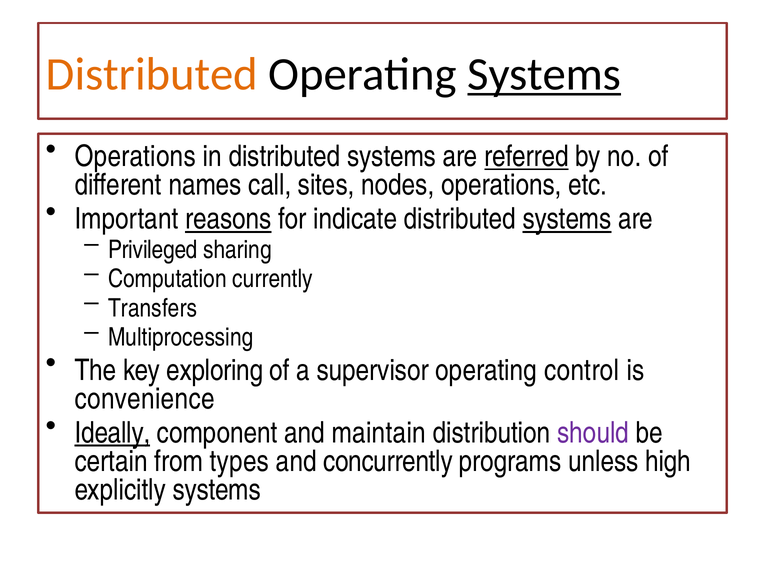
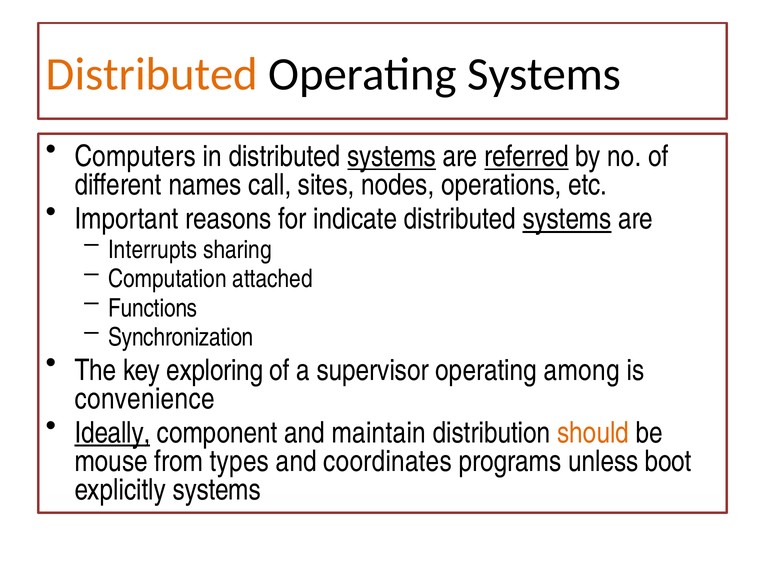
Systems underline: present -> none (544, 74)
Operations: Operations -> Computers (135, 156)
systems underline: none -> present (392, 156)
reasons underline: present -> none (228, 219)
Privileged: Privileged -> Interrupts (153, 250)
currently: currently -> attached (273, 279)
Transfers: Transfers -> Functions (153, 308)
Multiprocessing: Multiprocessing -> Synchronization (181, 337)
control: control -> among (582, 370)
should colour: purple -> orange (593, 433)
certain: certain -> mouse (111, 461)
concurrently: concurrently -> coordinates (388, 461)
high: high -> boot (668, 461)
